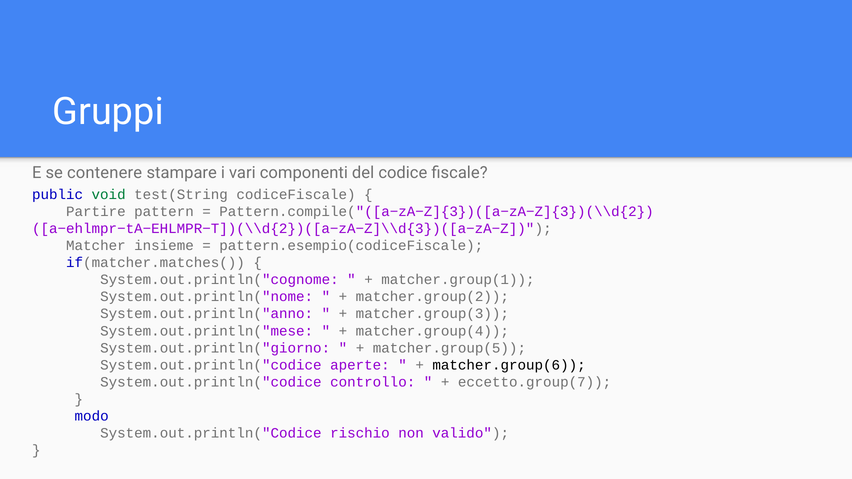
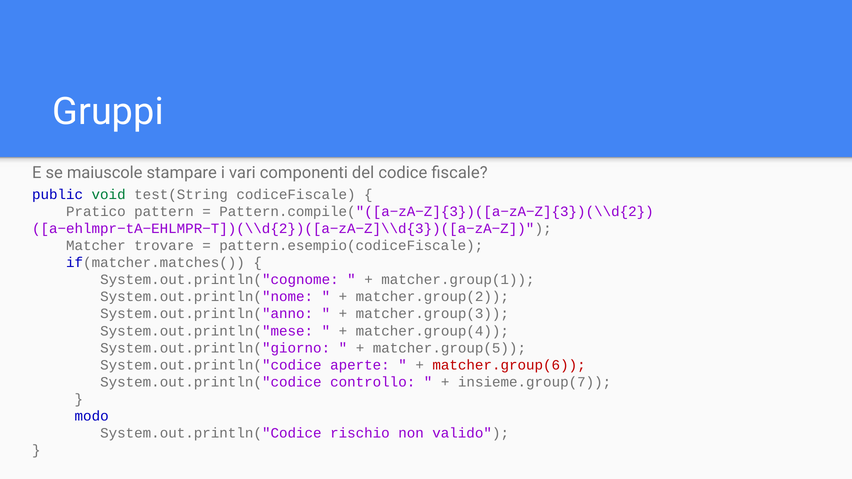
contenere: contenere -> maiuscole (105, 173)
Partire: Partire -> Pratico (96, 212)
insieme: insieme -> trovare (164, 246)
matcher.group(6 colour: black -> red (509, 365)
eccetto.group(7: eccetto.group(7 -> insieme.group(7 (535, 382)
